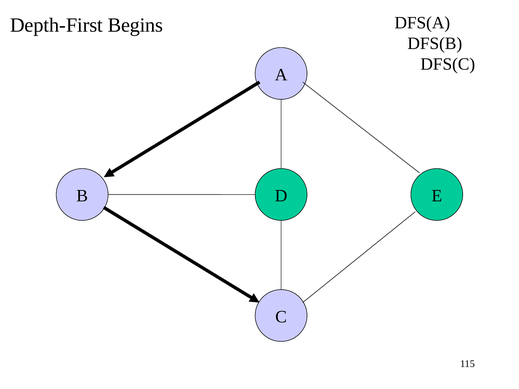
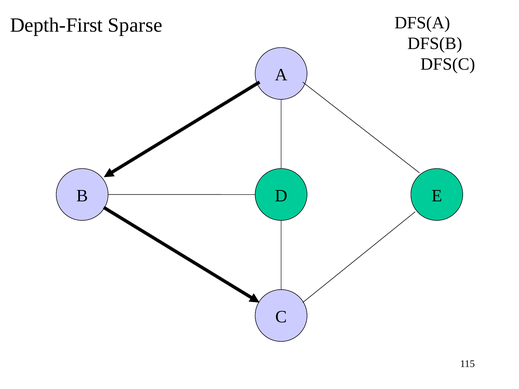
Begins: Begins -> Sparse (135, 25)
